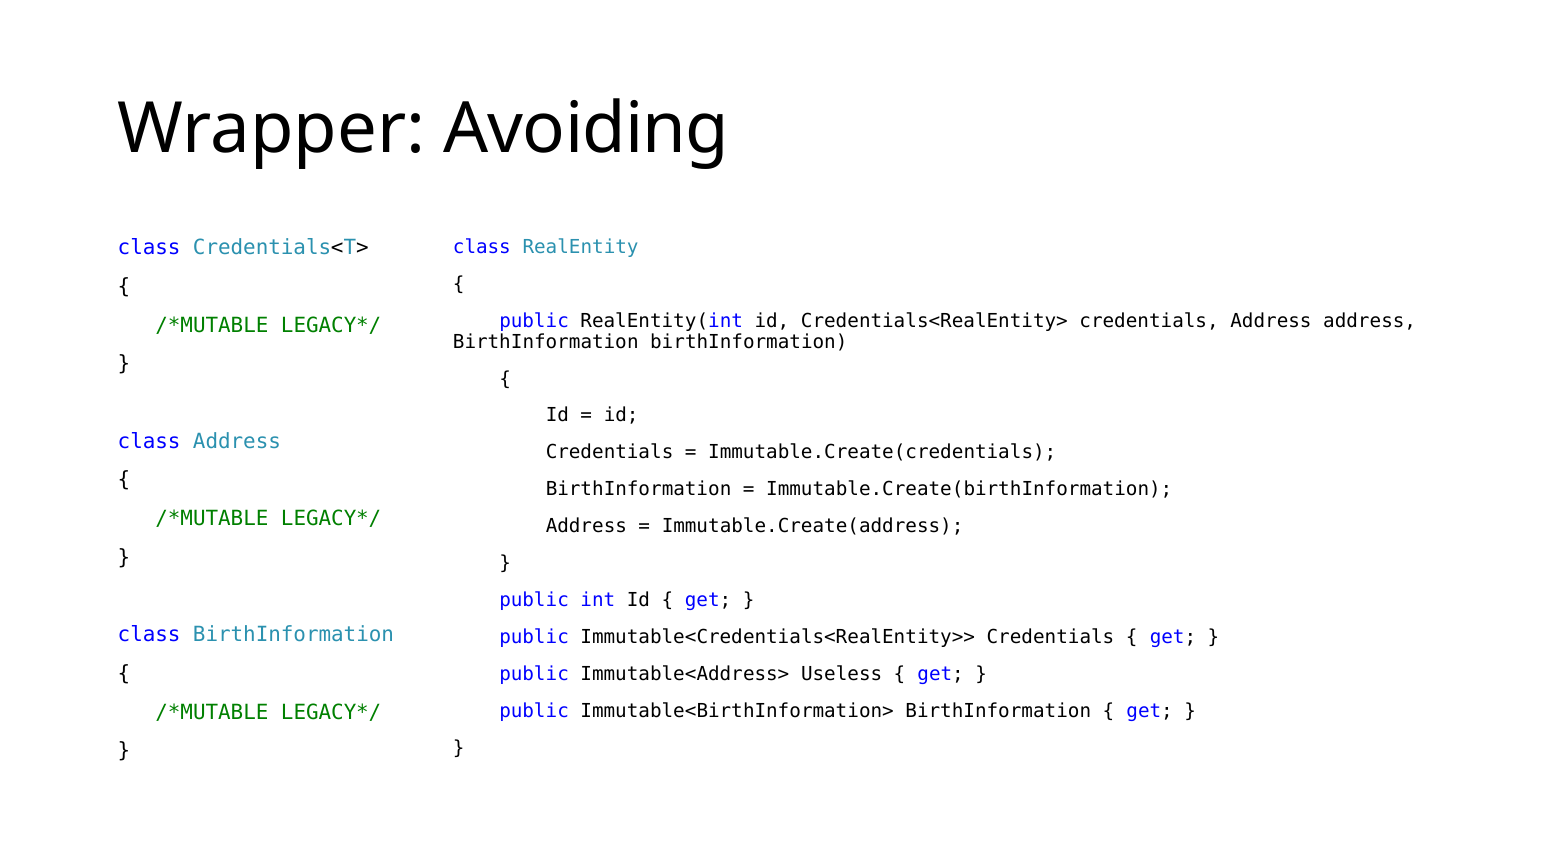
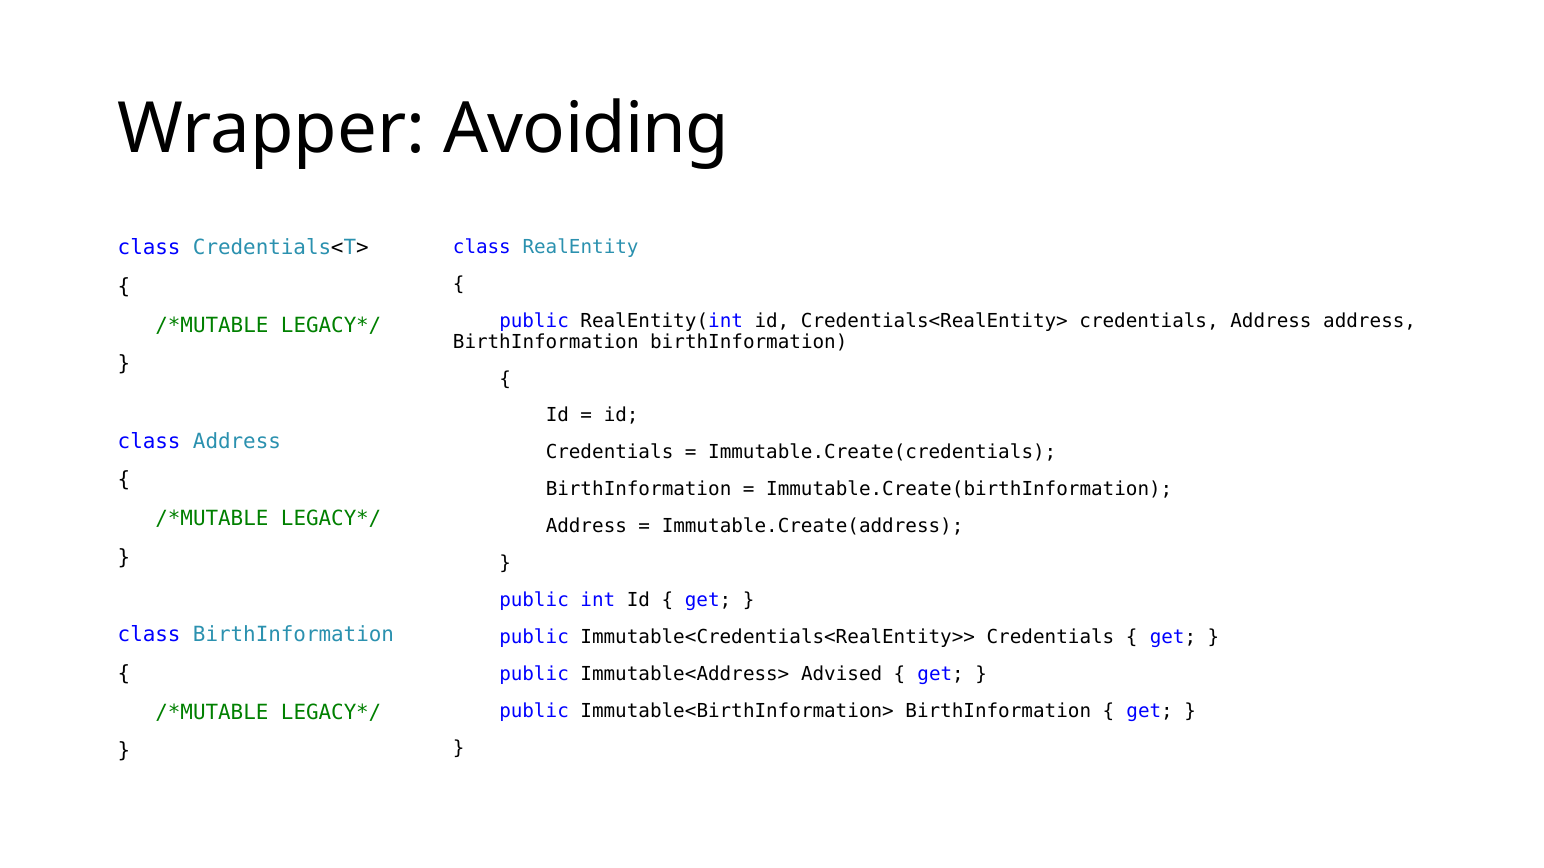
Useless: Useless -> Advised (842, 674)
